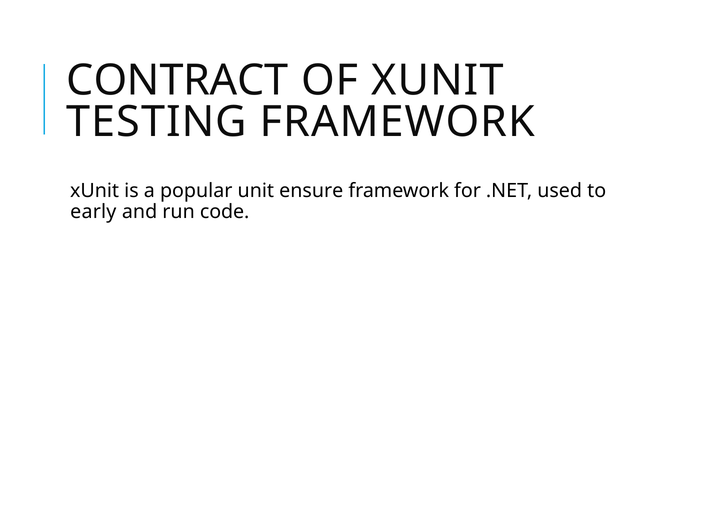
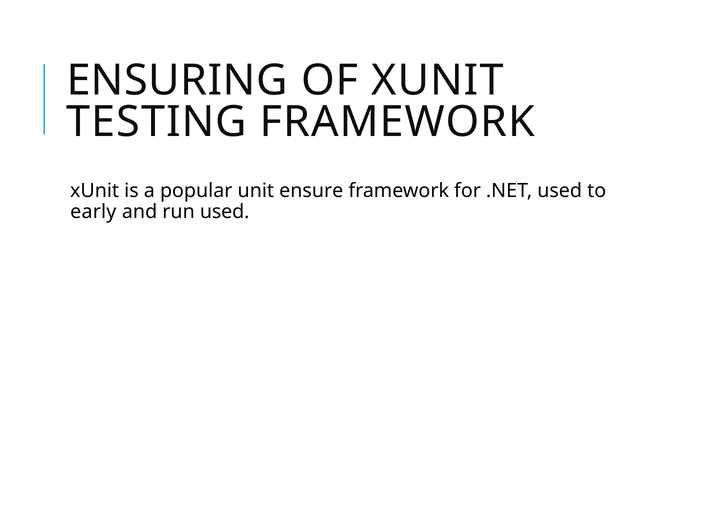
CONTRACT: CONTRACT -> ENSURING (177, 81)
run code: code -> used (225, 212)
